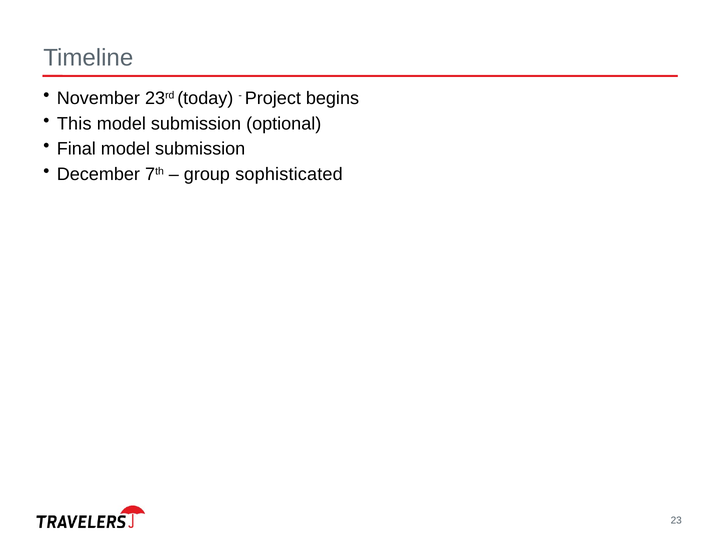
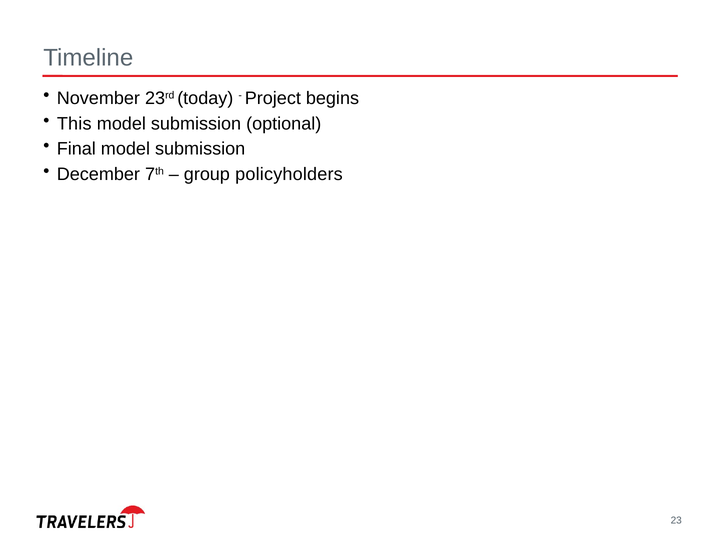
sophisticated: sophisticated -> policyholders (289, 174)
